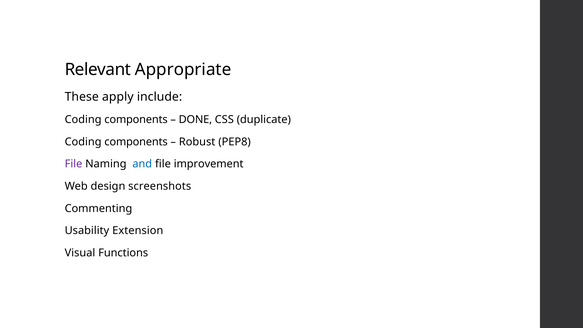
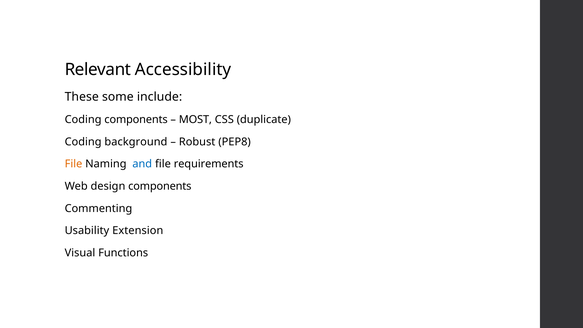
Appropriate: Appropriate -> Accessibility (183, 69)
apply: apply -> some (118, 97)
DONE: DONE -> MOST (195, 120)
components: components -> background (136, 142)
File colour: purple -> orange (74, 164)
improvement: improvement -> requirements (209, 164)
design screenshots: screenshots -> components (160, 186)
